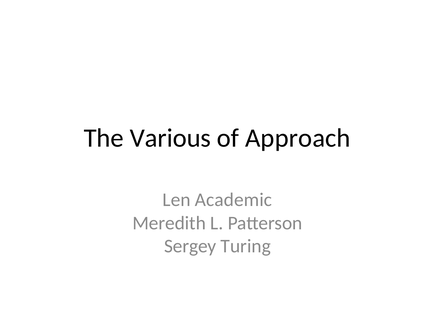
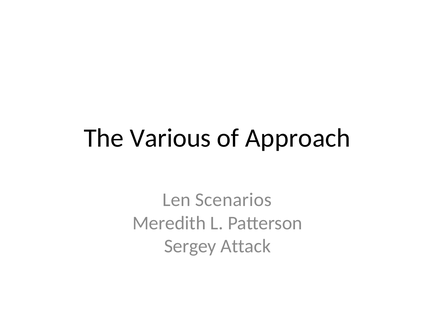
Academic: Academic -> Scenarios (233, 200)
Turing: Turing -> Attack (246, 246)
